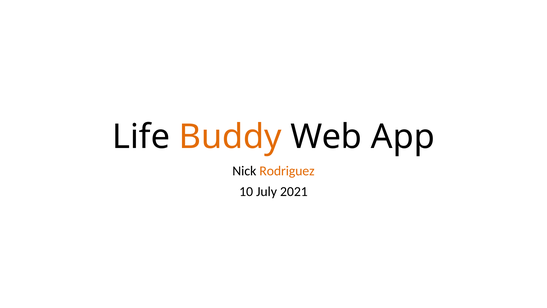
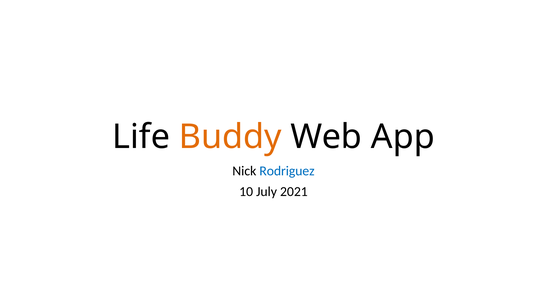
Rodriguez colour: orange -> blue (287, 171)
